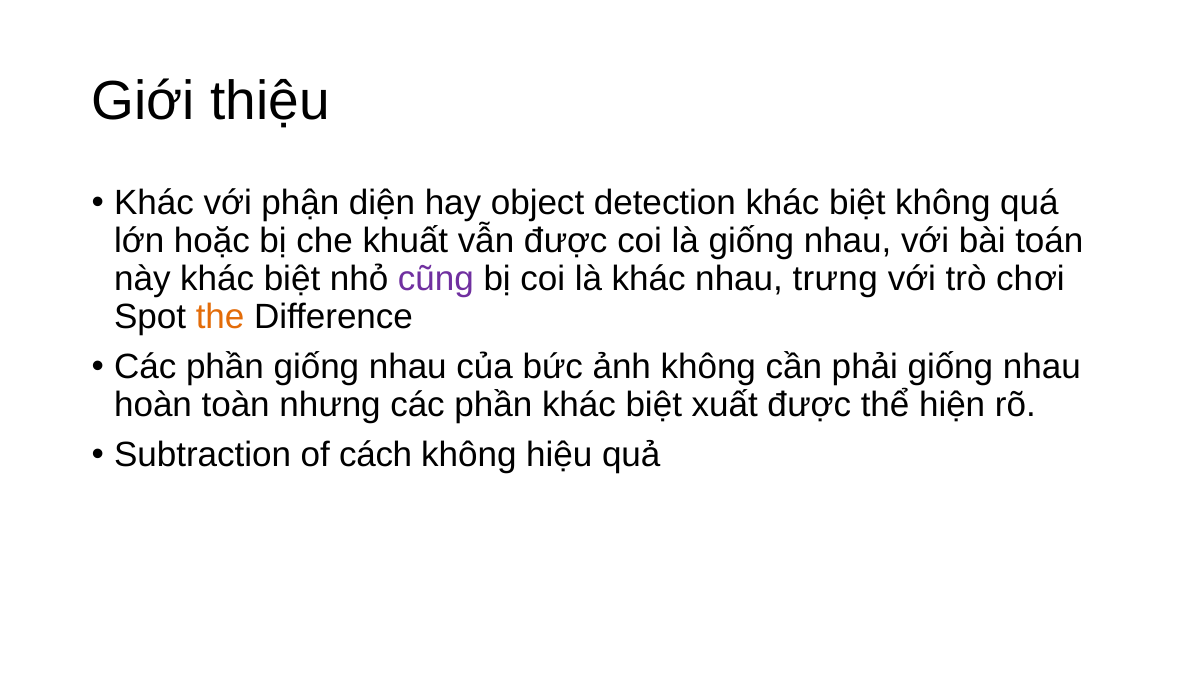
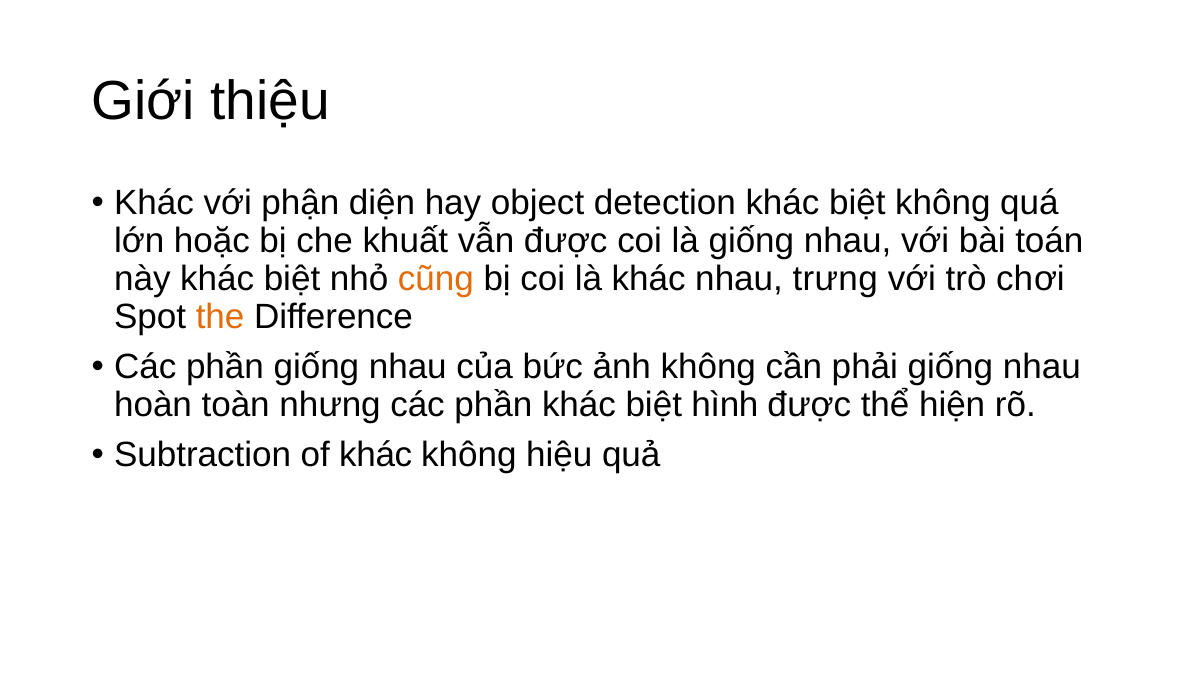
cũng colour: purple -> orange (436, 279)
xuất: xuất -> hình (725, 405)
of cách: cách -> khác (376, 455)
